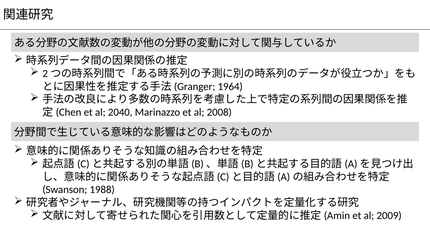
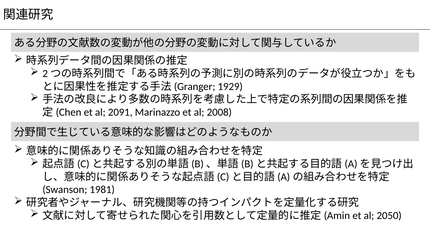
1964: 1964 -> 1929 (230, 86)
2040: 2040 -> 2091 (120, 112)
1988: 1988 -> 1981 (102, 190)
2009: 2009 -> 2050 (389, 215)
